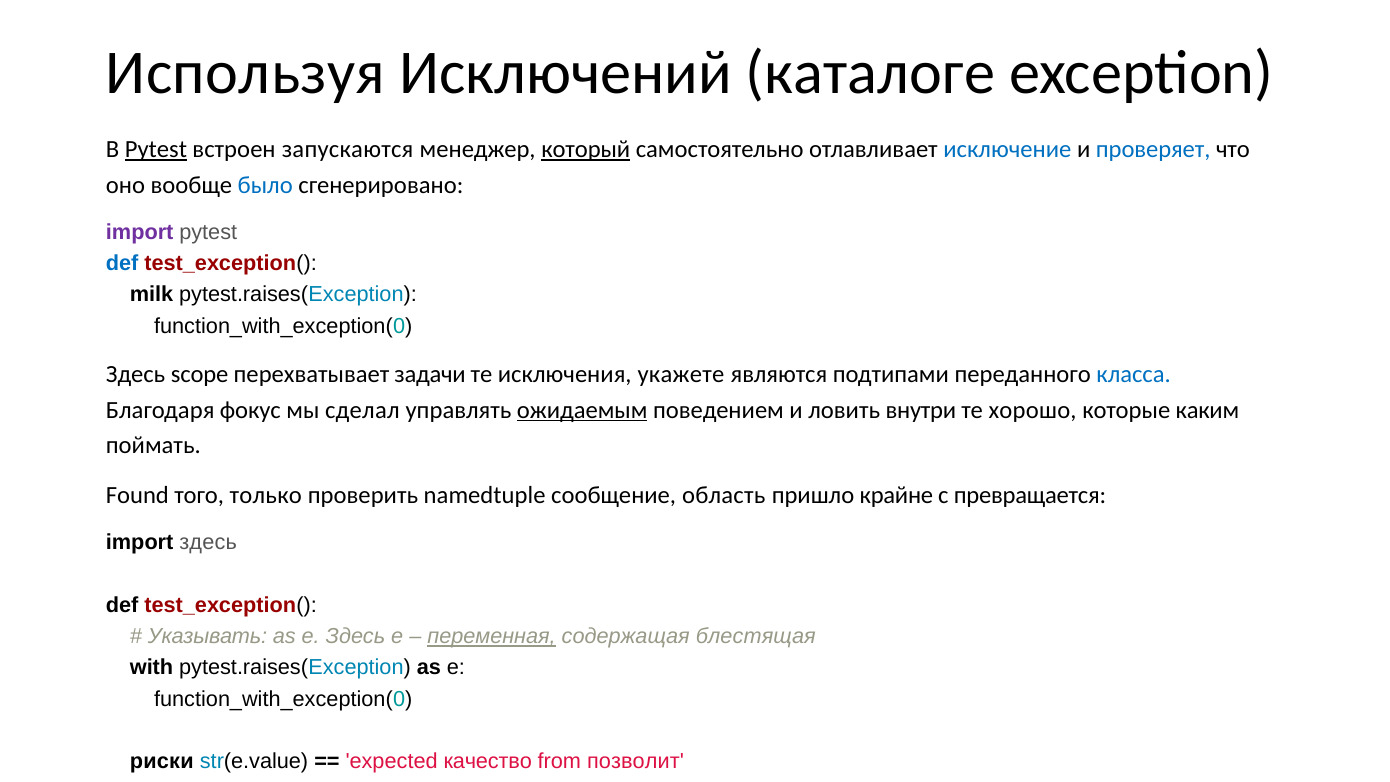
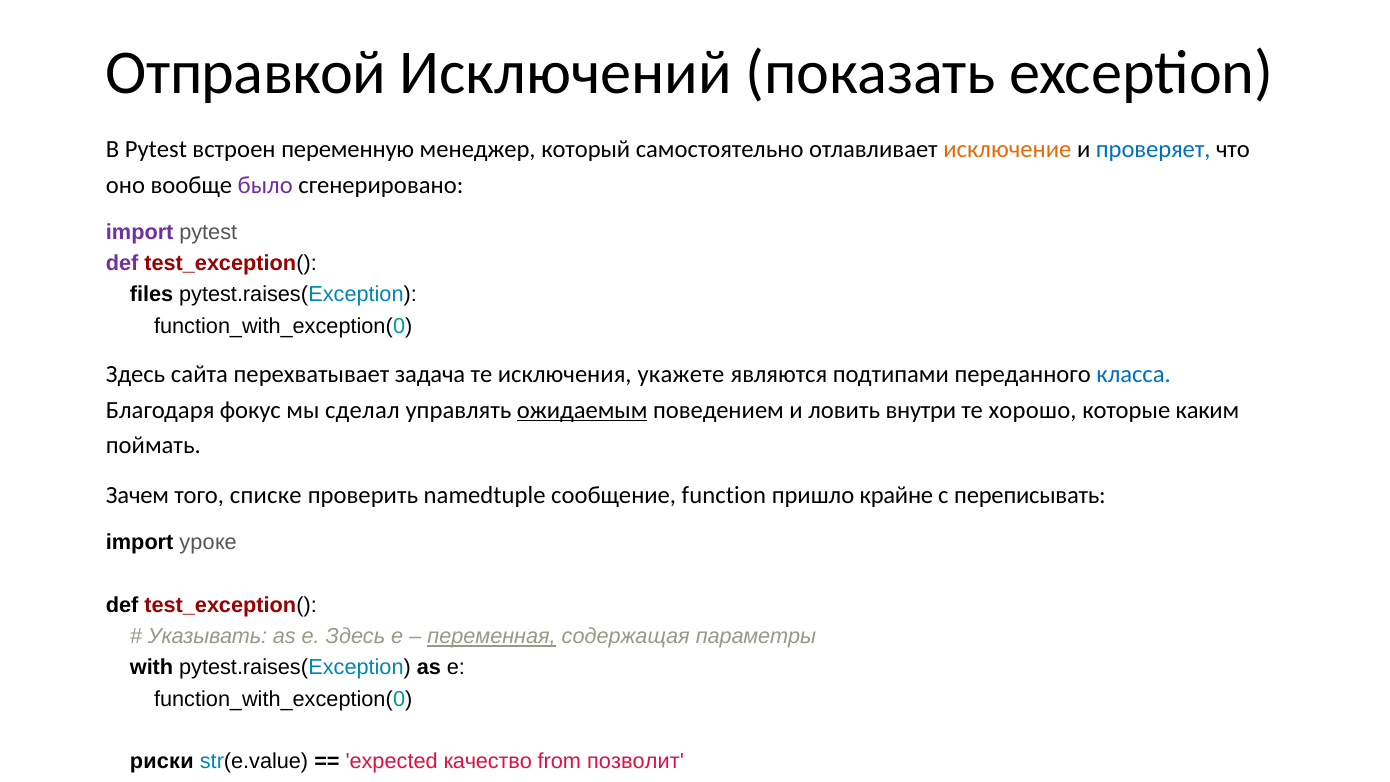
Используя: Используя -> Отправкой (246, 73)
каталоге: каталоге -> показать (871, 73)
Pytest underline: present -> none (156, 149)
запускаются: запускаются -> переменную (348, 149)
который underline: present -> none (586, 149)
исключение colour: blue -> orange (1007, 149)
было colour: blue -> purple (265, 185)
def colour: blue -> purple (122, 263)
milk: milk -> files (152, 295)
scope: scope -> сайта (199, 374)
задачи: задачи -> задача (430, 374)
Found: Found -> Зачем (137, 495)
только: только -> списке (266, 495)
область: область -> function (724, 495)
превращается: превращается -> переписывать (1030, 495)
import здесь: здесь -> уроке (208, 543)
блестящая: блестящая -> параметры (756, 636)
